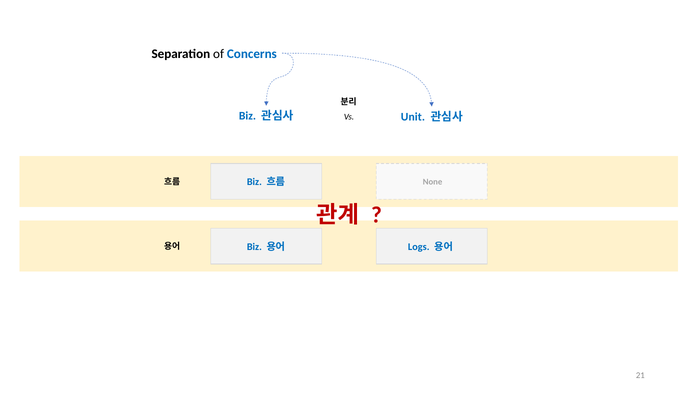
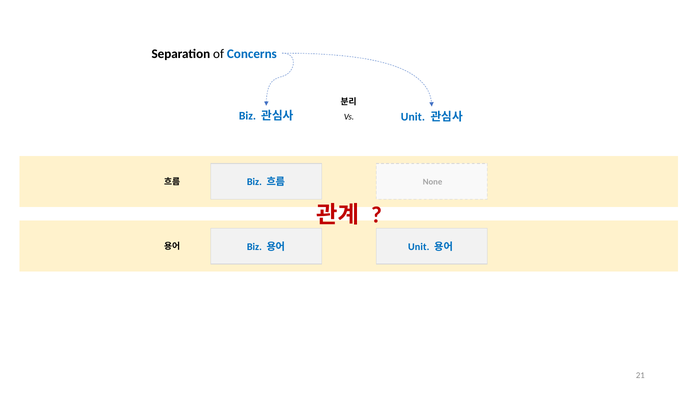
Logs: Logs -> Unit (419, 246)
